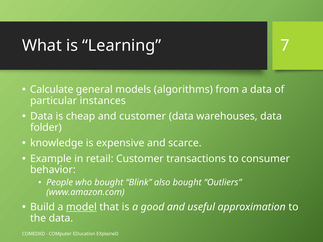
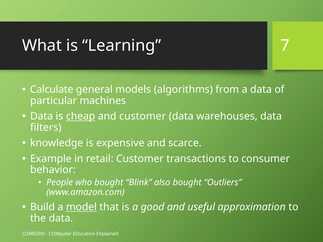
instances: instances -> machines (103, 101)
cheap underline: none -> present (81, 116)
folder: folder -> filters (46, 128)
